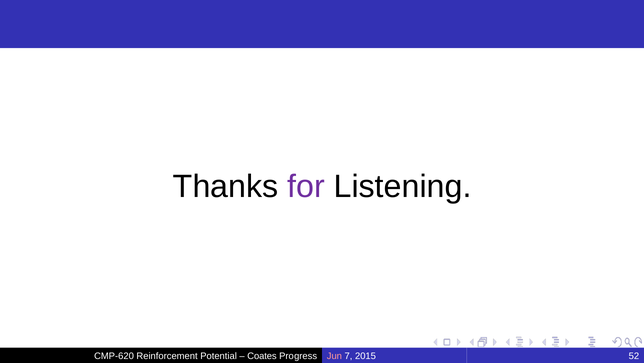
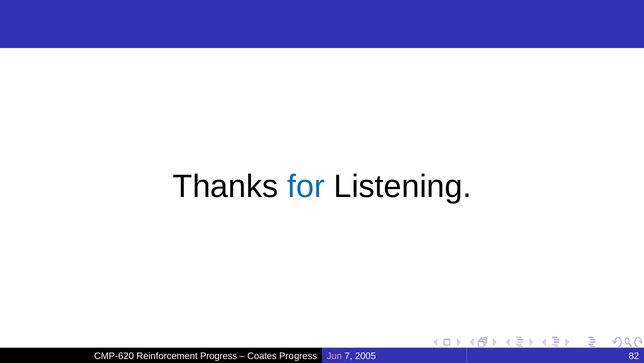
for colour: purple -> blue (306, 186)
Reinforcement Potential: Potential -> Progress (219, 355)
2015: 2015 -> 2005 (365, 355)
52: 52 -> 82 (634, 355)
